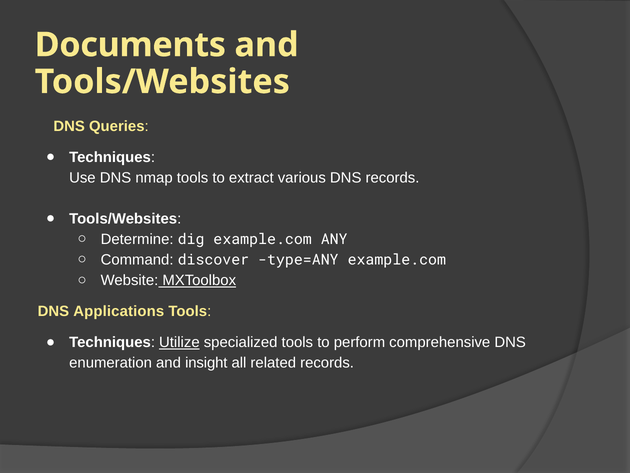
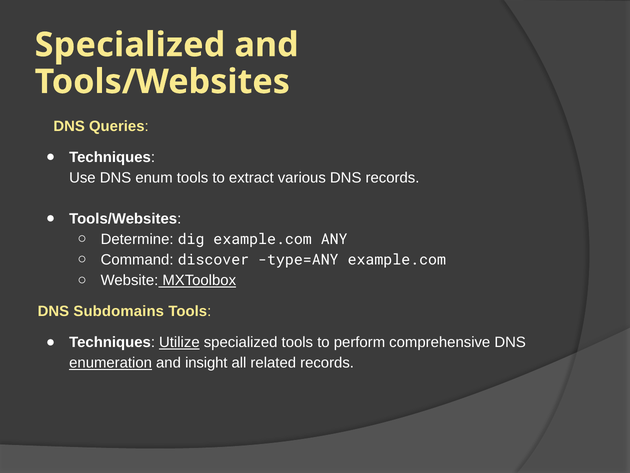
Documents: Documents -> Specialized (130, 45)
nmap: nmap -> enum (154, 177)
Applications: Applications -> Subdomains (119, 311)
enumeration underline: none -> present (111, 363)
